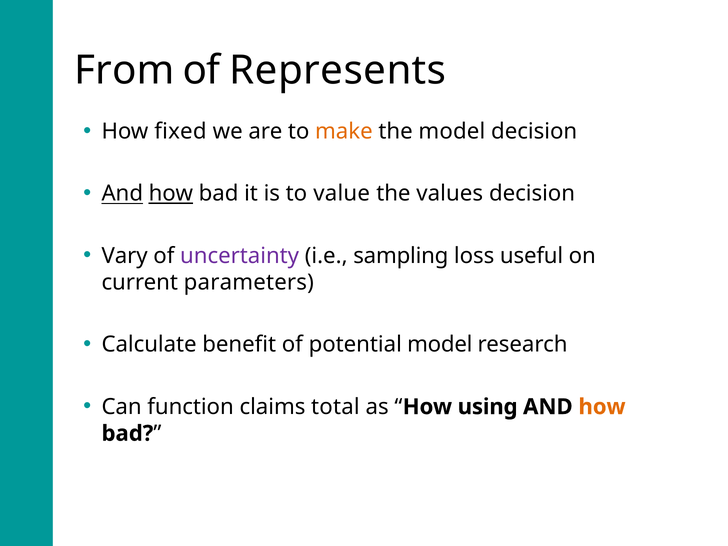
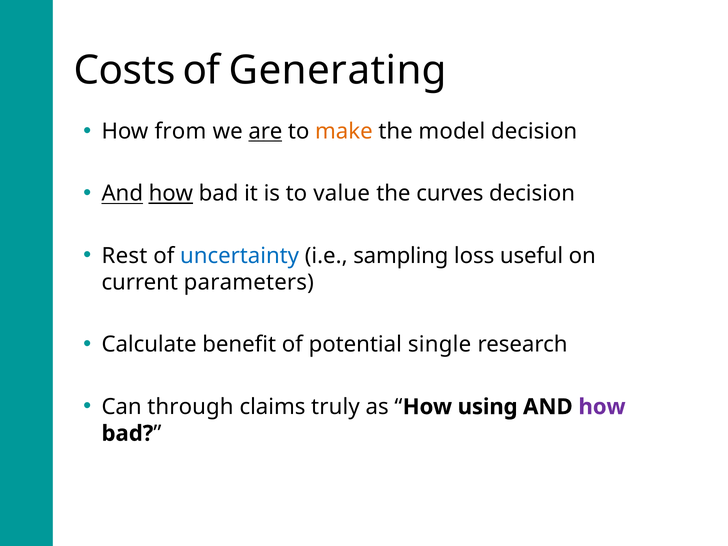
From: From -> Costs (125, 70)
Represents: Represents -> Generating (338, 70)
fixed: fixed -> from (180, 131)
are underline: none -> present (265, 131)
values: values -> curves (450, 194)
Vary: Vary -> Rest (124, 256)
uncertainty colour: purple -> blue (240, 256)
potential model: model -> single (440, 345)
function: function -> through (190, 407)
total: total -> truly (335, 407)
how colour: orange -> purple (602, 407)
